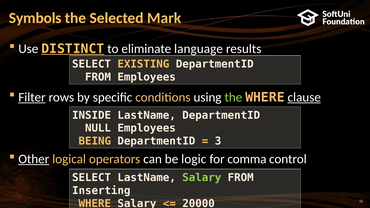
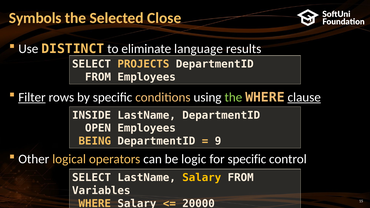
Mark: Mark -> Close (164, 18)
DISTINCT underline: present -> none (73, 49)
EXISTING: EXISTING -> PROJECTS (143, 64)
NULL: NULL -> OPEN (98, 128)
3: 3 -> 9 (218, 141)
Other underline: present -> none (34, 159)
for comma: comma -> specific (247, 159)
Salary colour: light green -> yellow (202, 178)
Inserting: Inserting -> Variables (101, 191)
